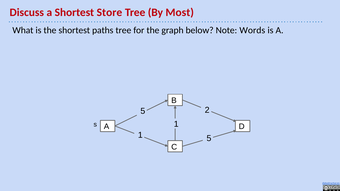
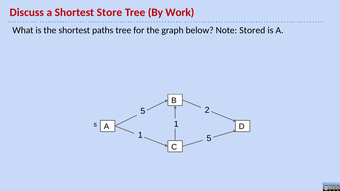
Most: Most -> Work (180, 12)
Words: Words -> Stored (252, 30)
